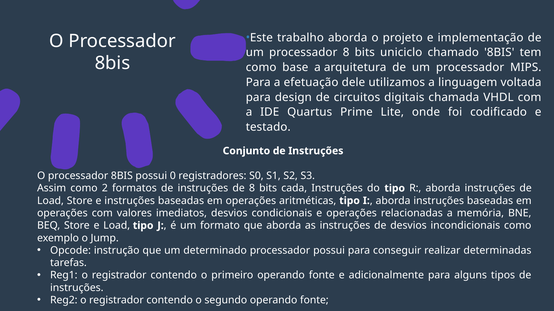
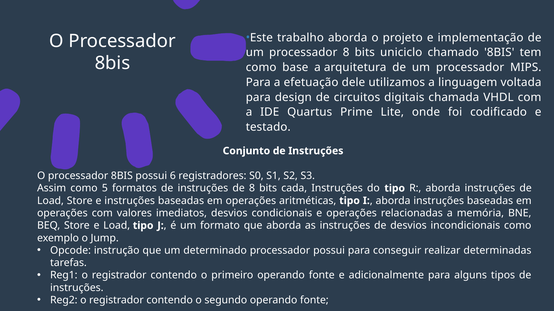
0: 0 -> 6 (173, 176)
2: 2 -> 5 (105, 189)
